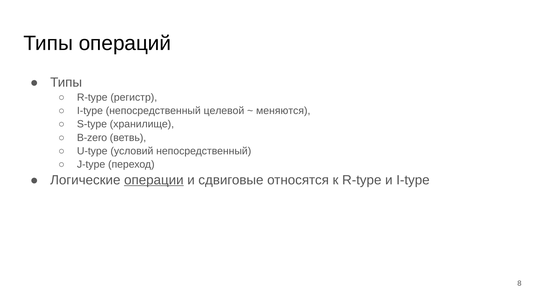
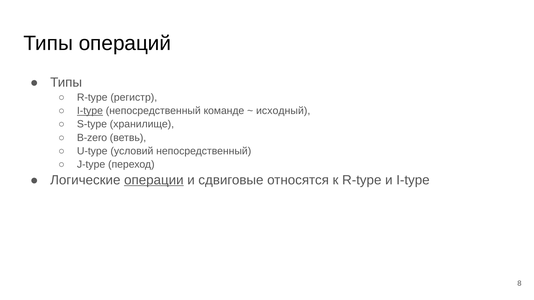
I-type underline: none -> present (90, 111)
целевой: целевой -> команде (224, 111)
меняются: меняются -> исходный (283, 111)
